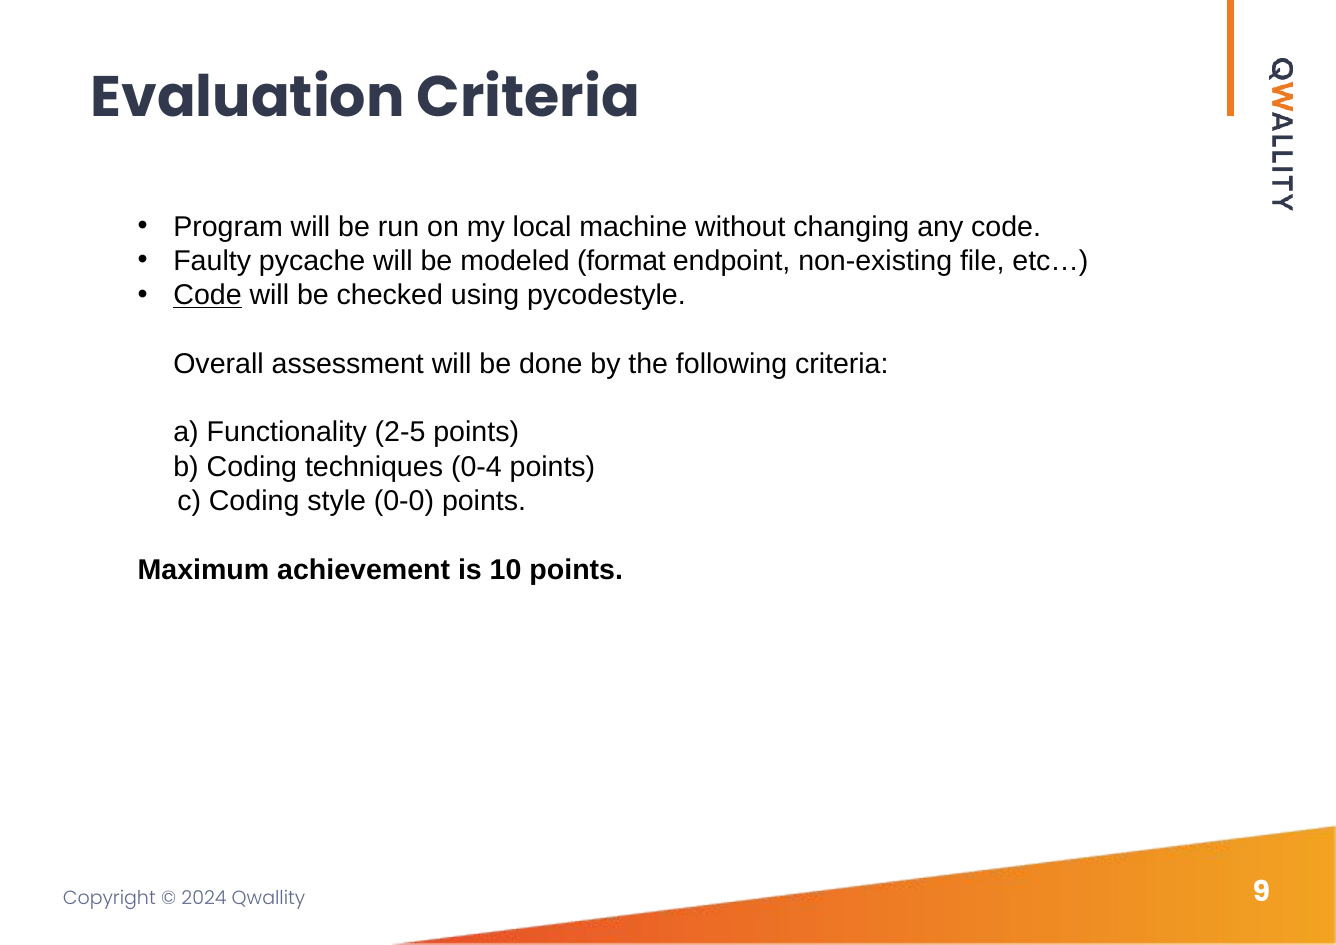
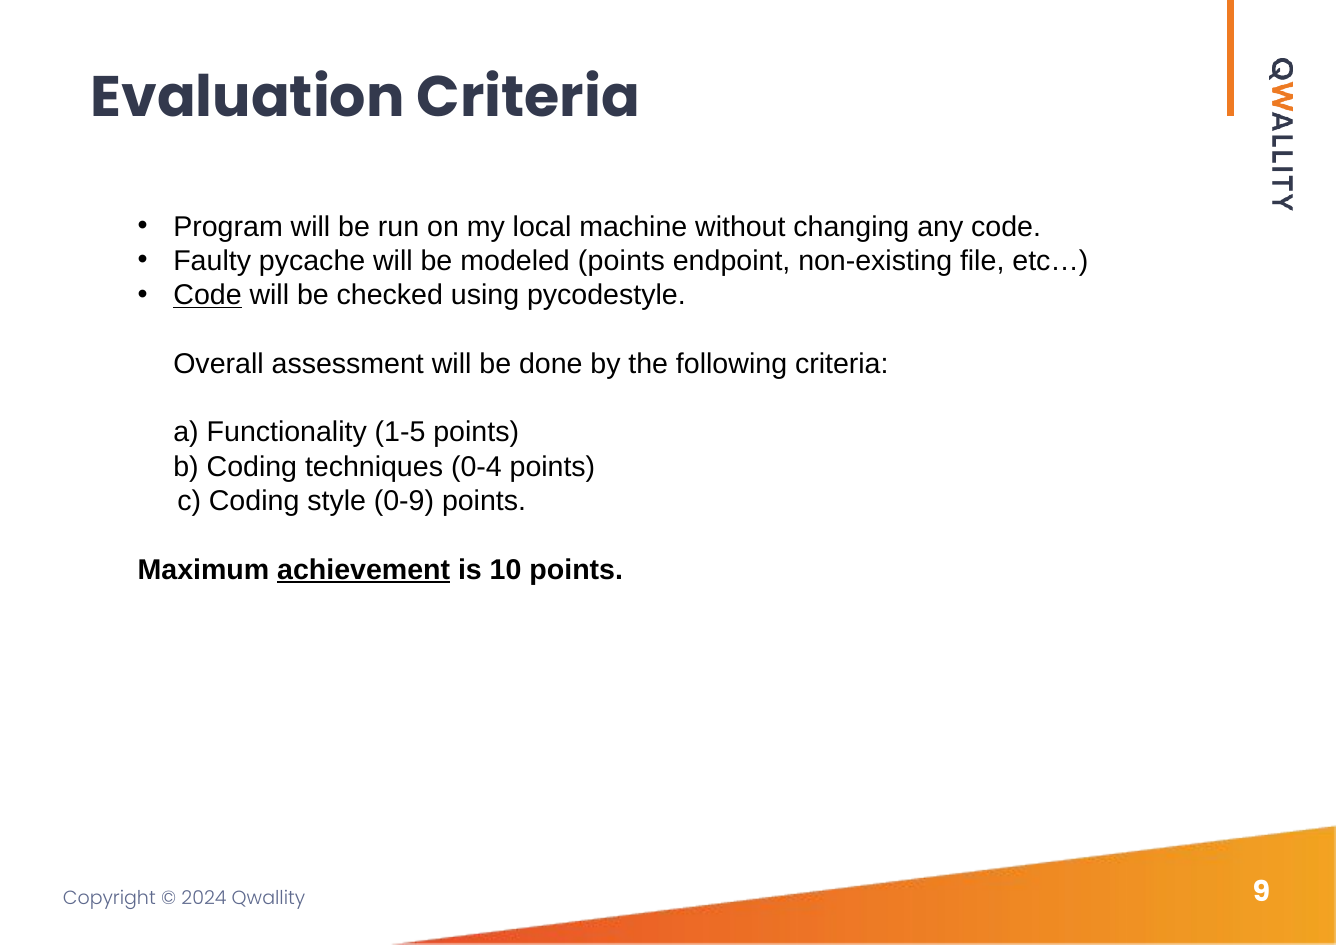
modeled format: format -> points (621, 261)
2-5: 2-5 -> 1-5 (400, 432)
0-0: 0-0 -> 0-9 (404, 501)
achievement underline: none -> present (364, 569)
